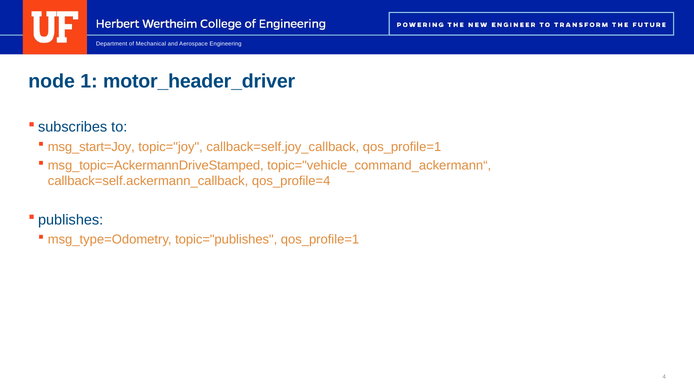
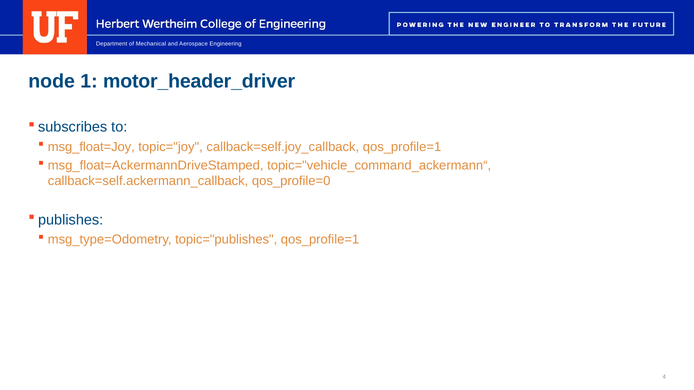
msg_start=Joy: msg_start=Joy -> msg_float=Joy (91, 147)
msg_topic=AckermannDriveStamped: msg_topic=AckermannDriveStamped -> msg_float=AckermannDriveStamped (156, 166)
qos_profile=4: qos_profile=4 -> qos_profile=0 (291, 181)
